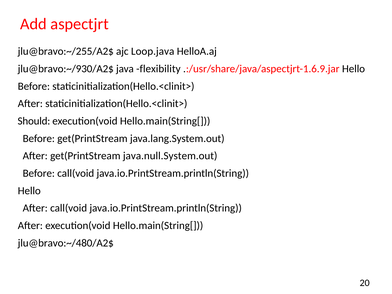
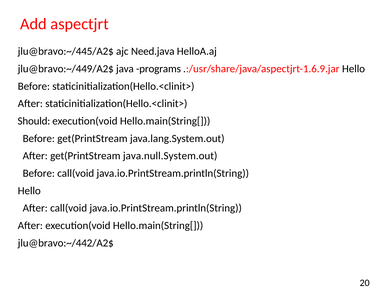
jlu@bravo:~/255/A2$: jlu@bravo:~/255/A2$ -> jlu@bravo:~/445/A2$ (66, 51)
Loop.java: Loop.java -> Need.java (153, 51)
jlu@bravo:~/930/A2$: jlu@bravo:~/930/A2$ -> jlu@bravo:~/449/A2$ (66, 69)
flexibility: flexibility -> programs (158, 69)
jlu@bravo:~/480/A2$: jlu@bravo:~/480/A2$ -> jlu@bravo:~/442/A2$ (66, 243)
